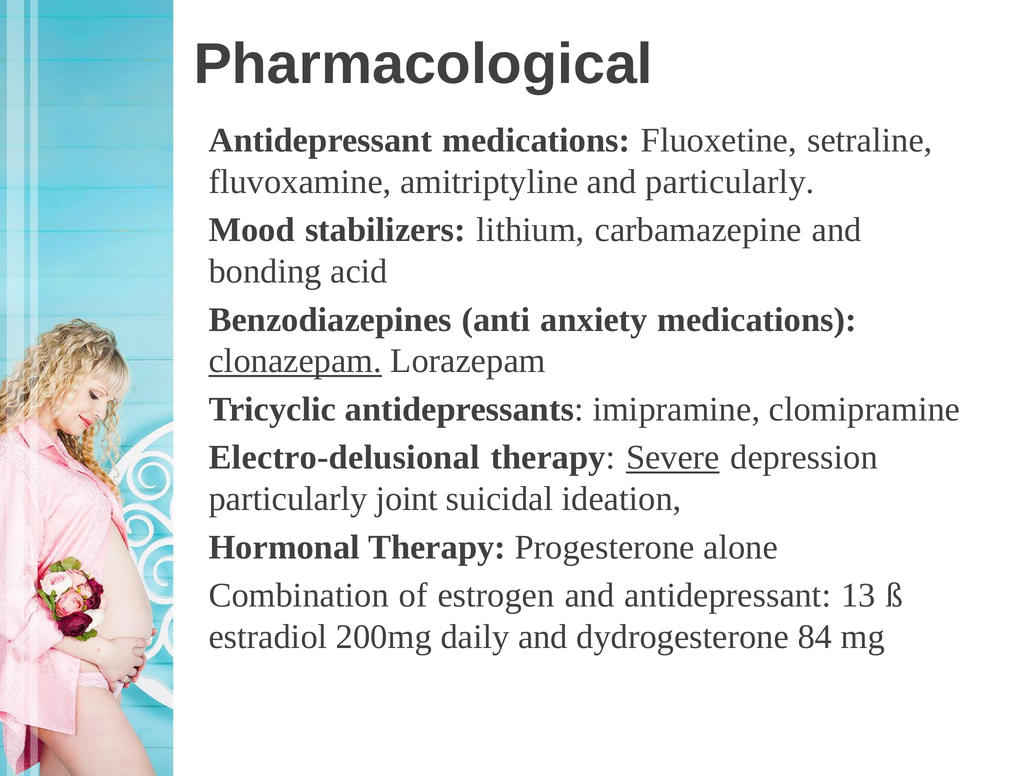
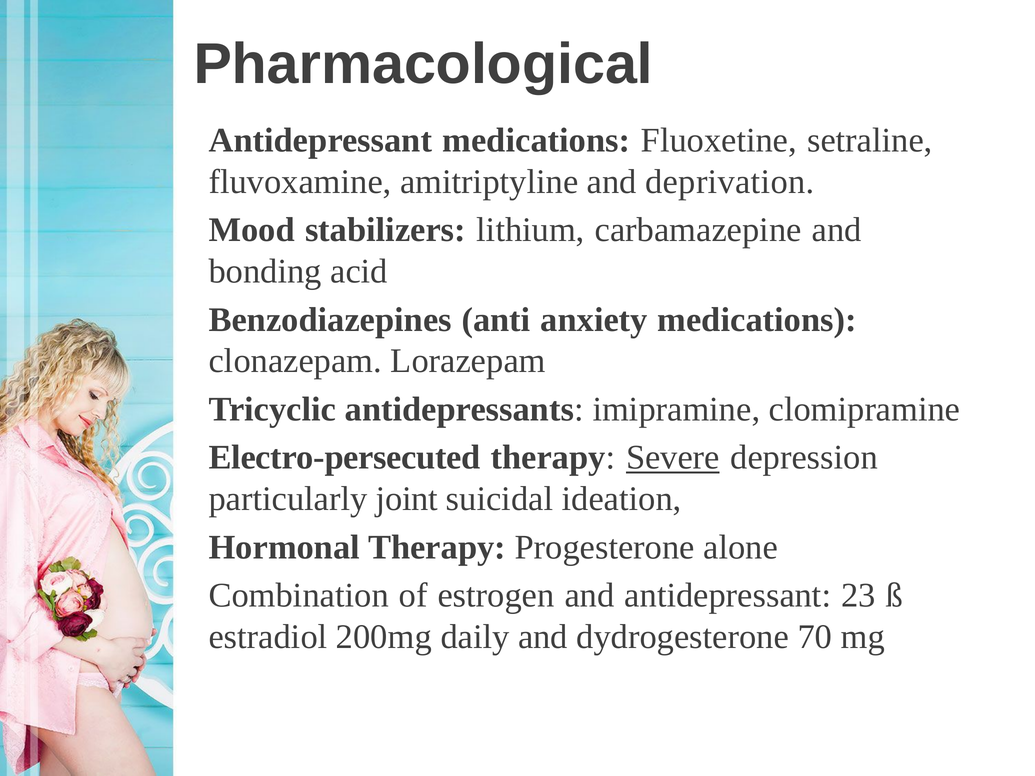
and particularly: particularly -> deprivation (730, 182)
clonazepam underline: present -> none (295, 361)
Electro-delusional: Electro-delusional -> Electro-persecuted (345, 458)
13: 13 -> 23 (858, 596)
84: 84 -> 70 (815, 637)
